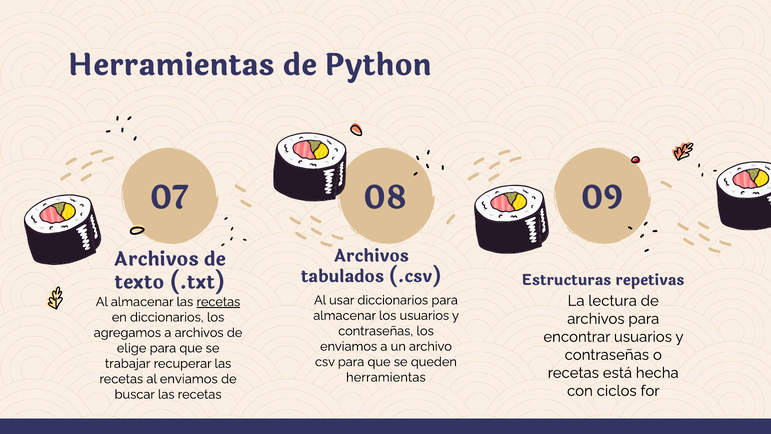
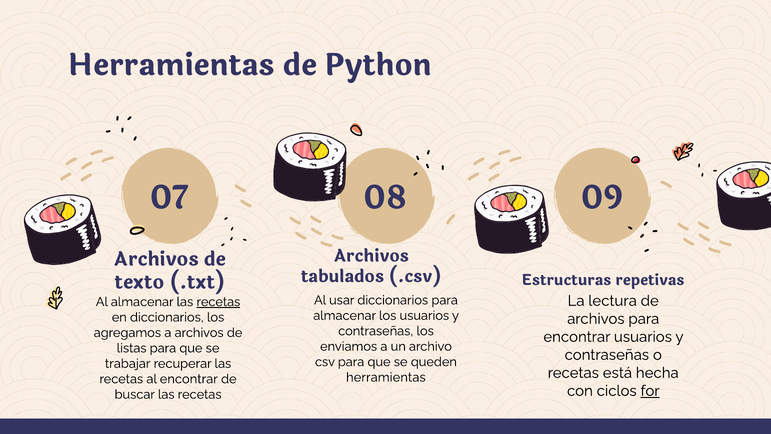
elige: elige -> listas (132, 348)
al enviamos: enviamos -> encontrar (189, 379)
for underline: none -> present (650, 391)
